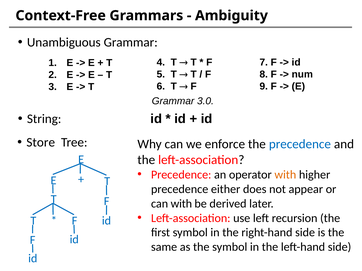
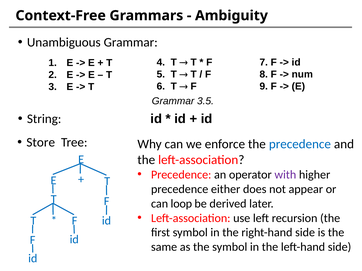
3.0: 3.0 -> 3.5 (205, 101)
with colour: orange -> purple (285, 175)
can with: with -> loop (181, 204)
